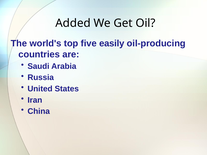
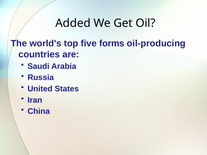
easily: easily -> forms (112, 43)
